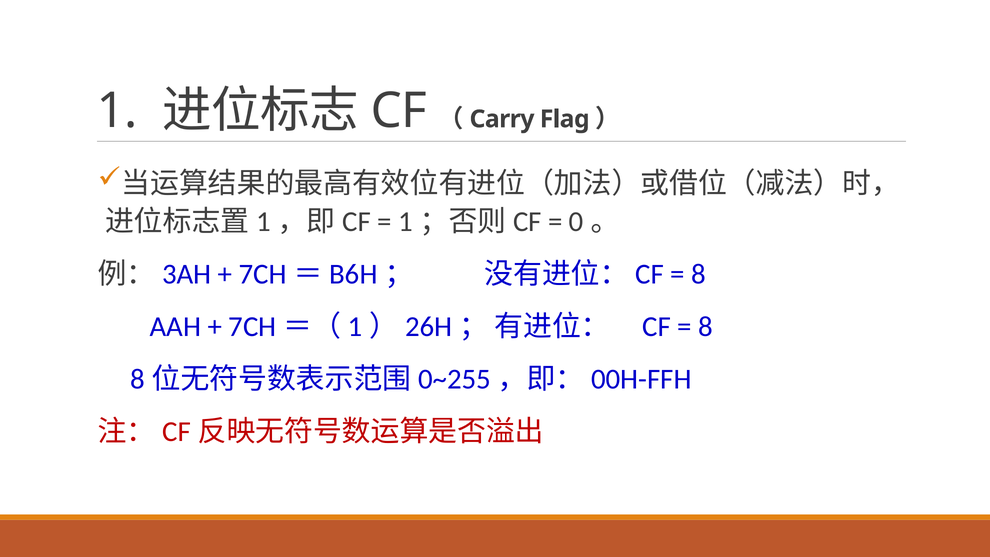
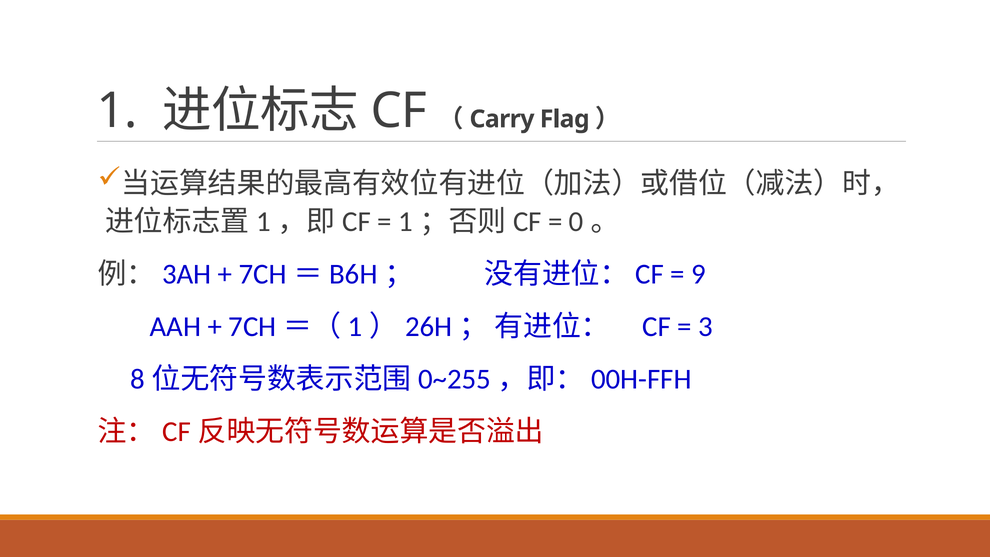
8: 8 -> 9 (699, 274)
8: 8 -> 3 (706, 327)
